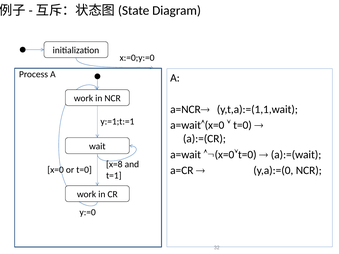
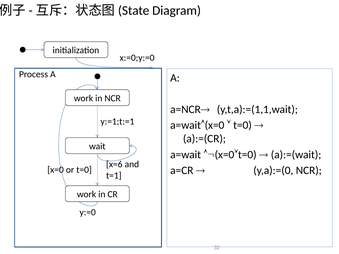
x=8: x=8 -> x=6 (114, 164)
